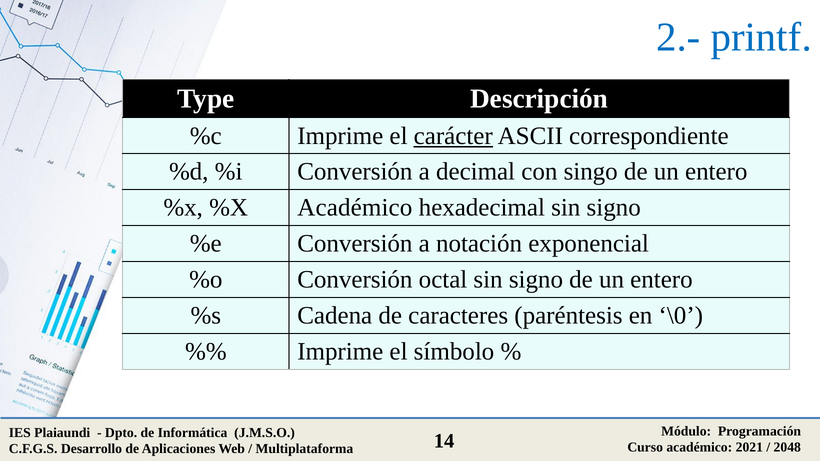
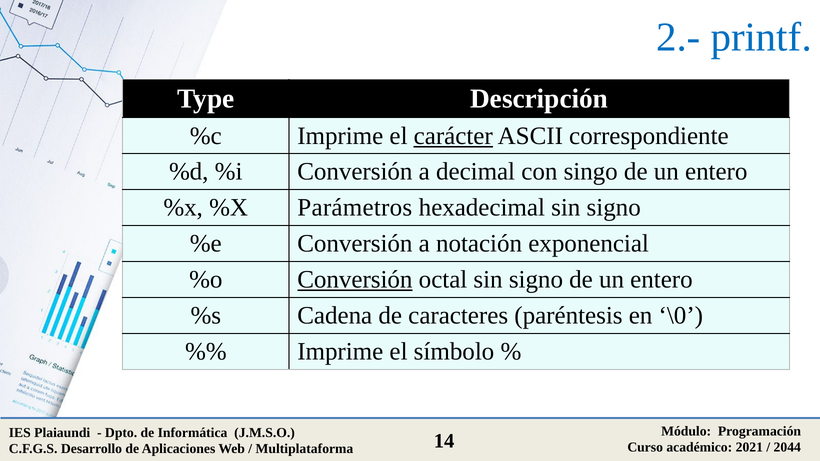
%X Académico: Académico -> Parámetros (355, 208)
Conversión underline: none -> present (355, 280)
2048: 2048 -> 2044 (787, 448)
